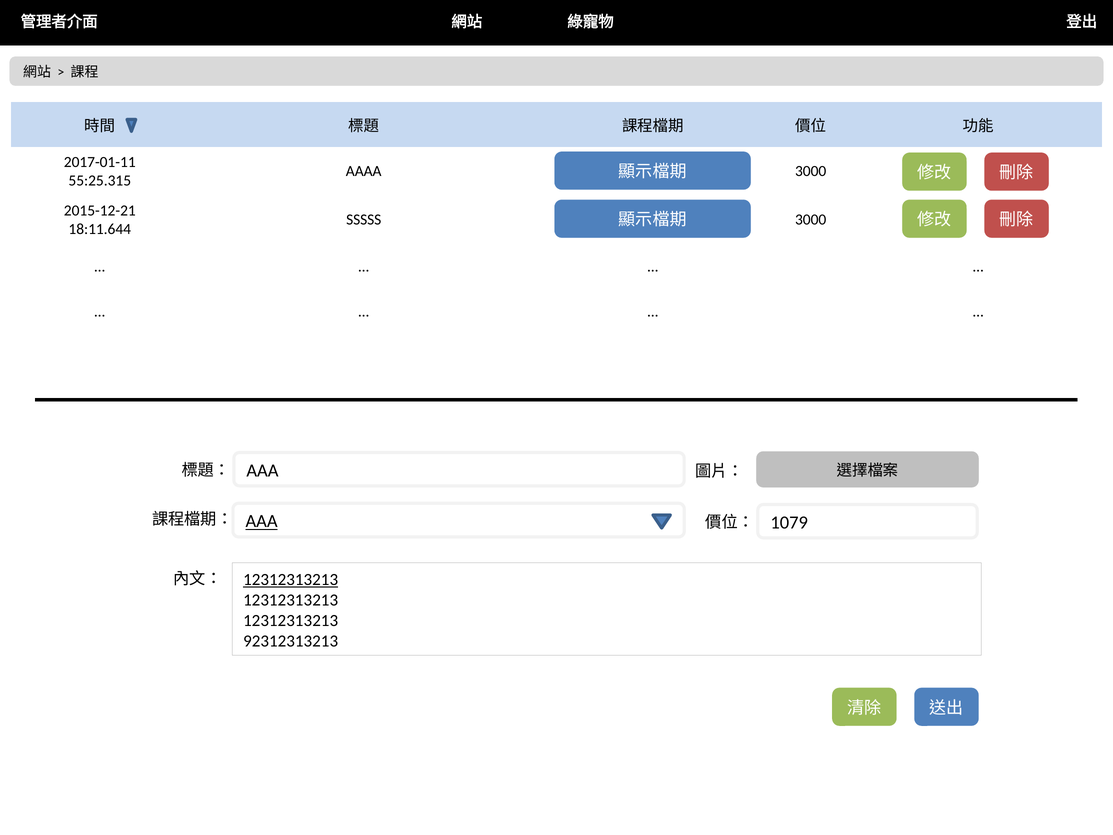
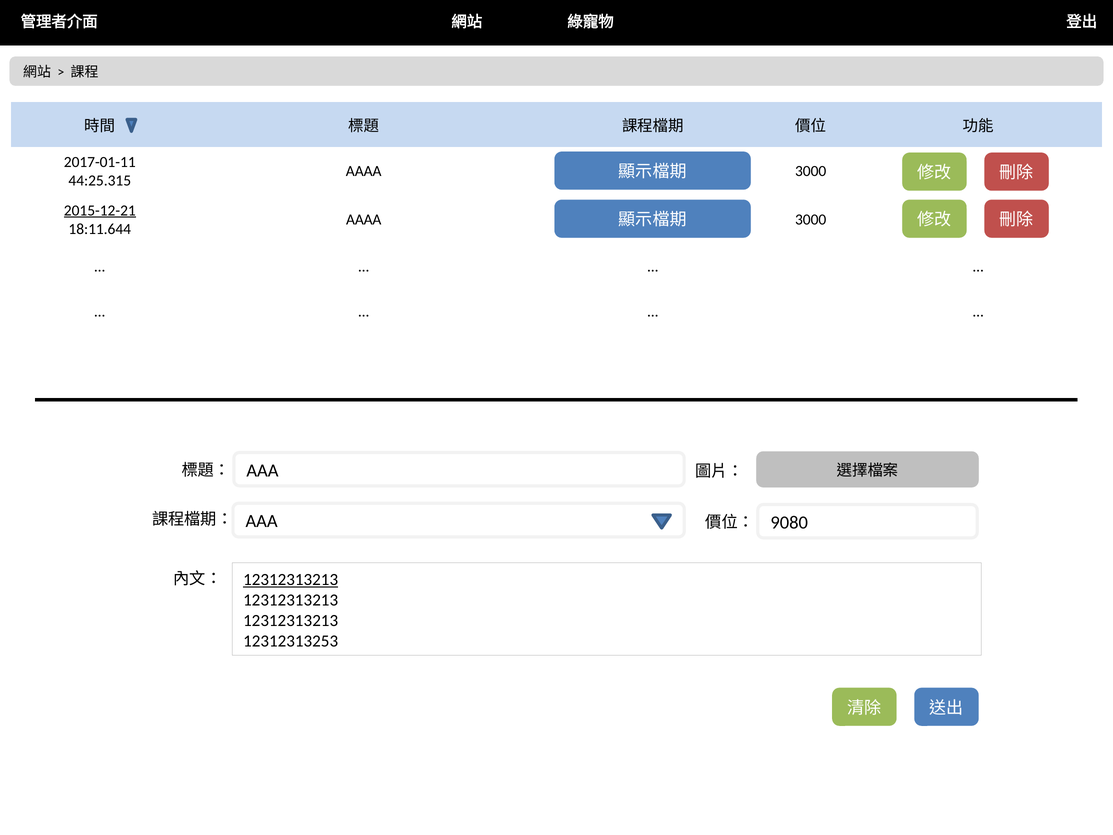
55:25.315: 55:25.315 -> 44:25.315 (100, 181)
2015-12-21 underline: none -> present (100, 210)
SSSSS: SSSSS -> AAAA (364, 220)
AAA underline: present -> none (262, 521)
1079: 1079 -> 9080 (789, 522)
92312313213: 92312313213 -> 12312313253 (291, 641)
